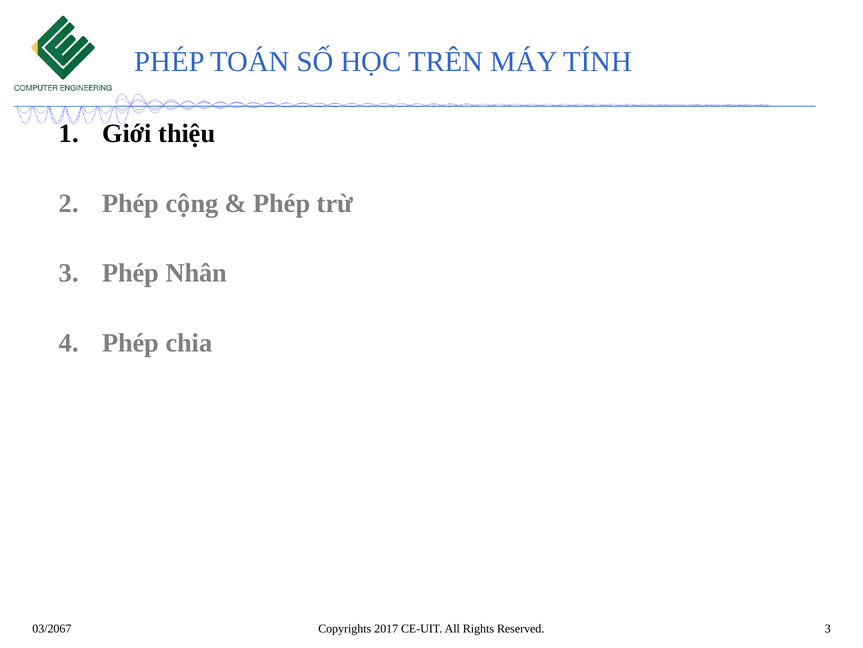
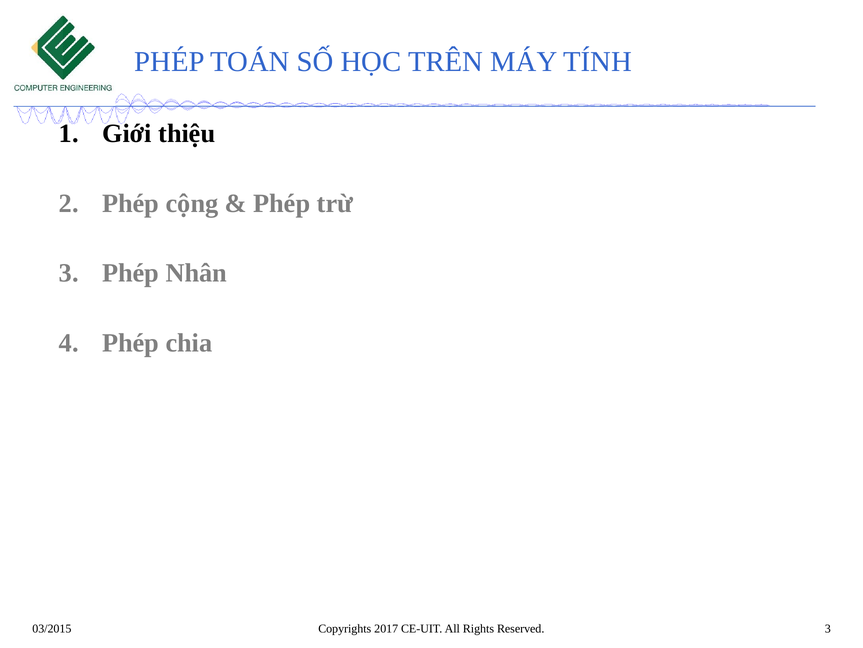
03/2067: 03/2067 -> 03/2015 (52, 628)
